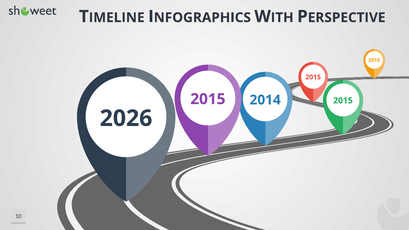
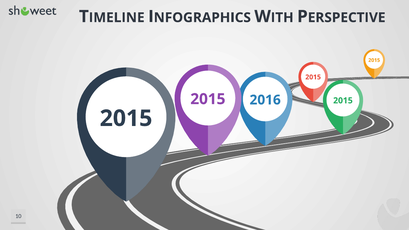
2014: 2014 -> 2016 (265, 100)
2026: 2026 -> 2015 (126, 118)
